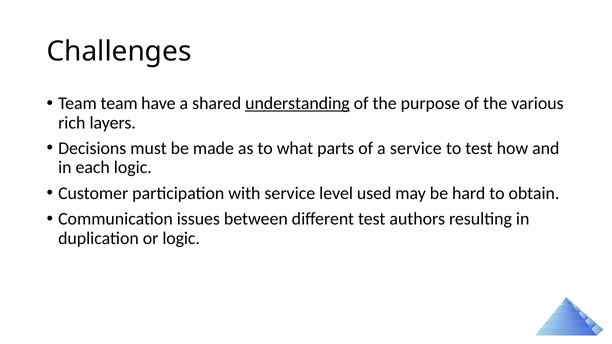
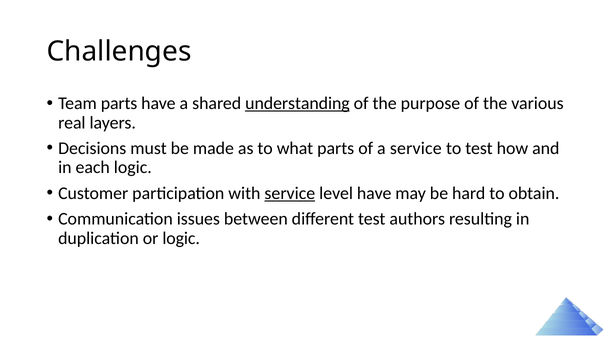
Team team: team -> parts (119, 103)
rich: rich -> real (72, 123)
service underline: none -> present (290, 193)
level used: used -> have (374, 193)
